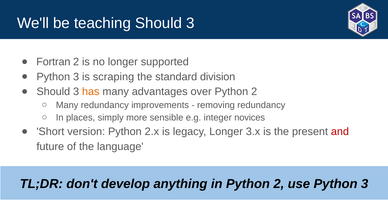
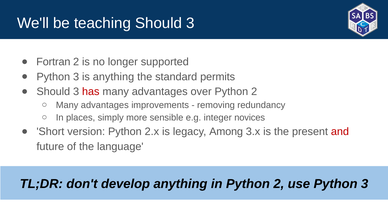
is scraping: scraping -> anything (113, 77)
division: division -> permits (218, 77)
has colour: orange -> red (91, 92)
redundancy: redundancy -> advantages (105, 105)
legacy Longer: Longer -> Among (226, 132)
